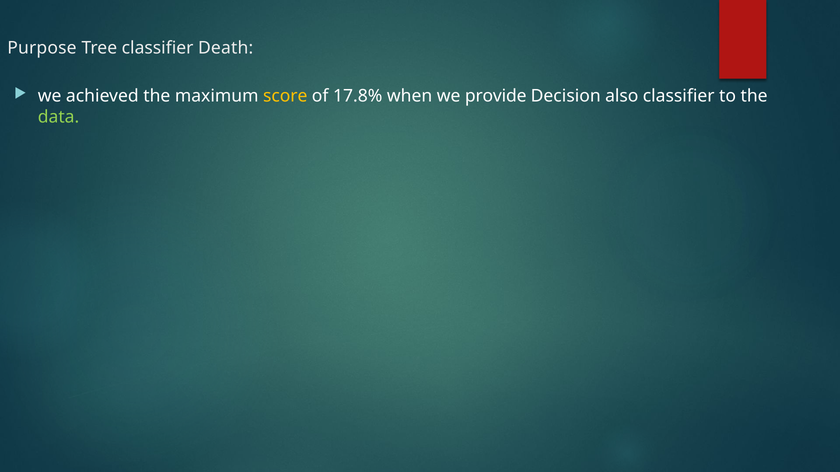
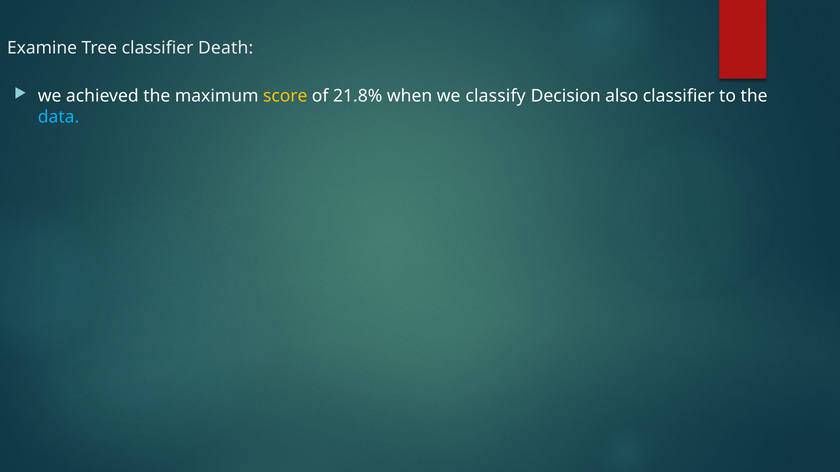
Purpose: Purpose -> Examine (42, 48)
17.8%: 17.8% -> 21.8% (358, 96)
provide: provide -> classify (496, 96)
data colour: light green -> light blue (59, 117)
